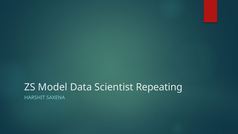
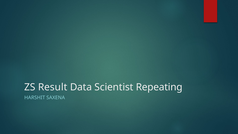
Model: Model -> Result (53, 87)
